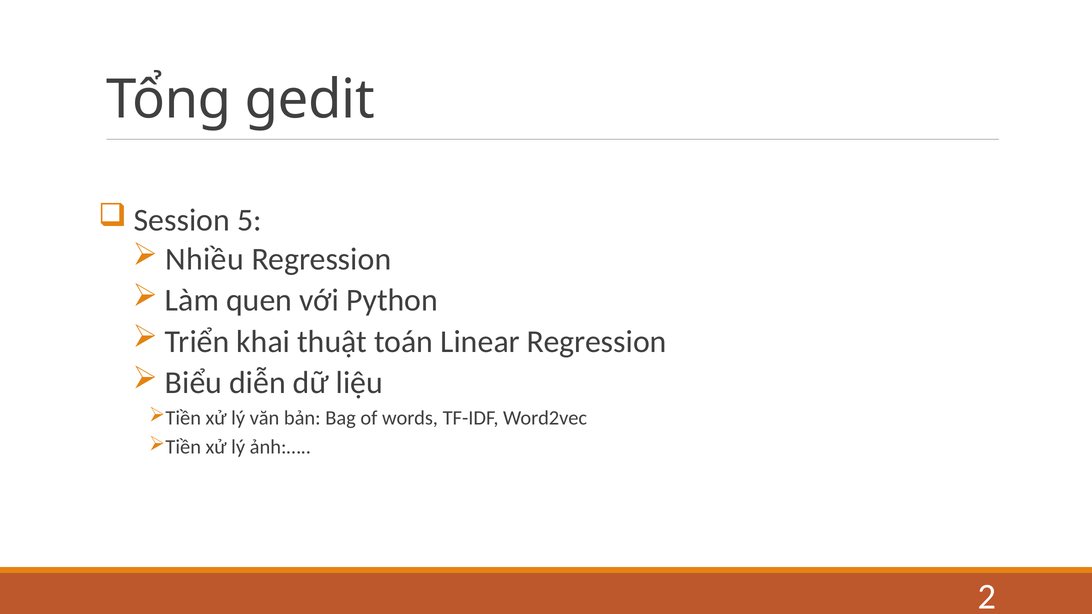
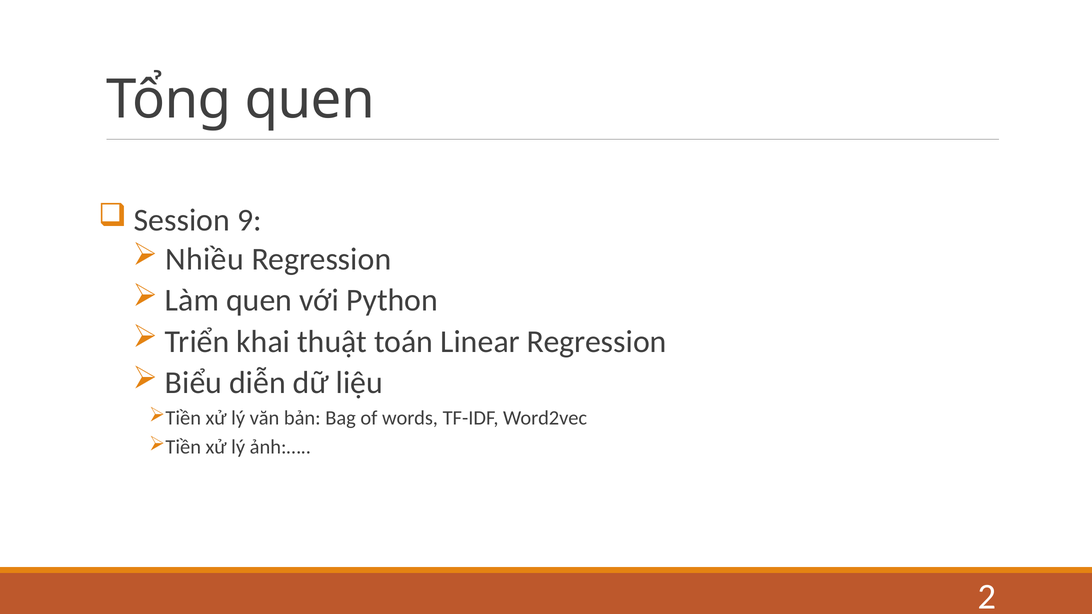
Tổng gedit: gedit -> quen (310, 100)
5: 5 -> 9 (249, 220)
